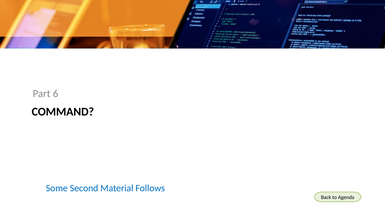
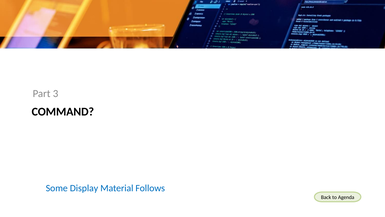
6: 6 -> 3 (56, 93)
Second: Second -> Display (84, 188)
